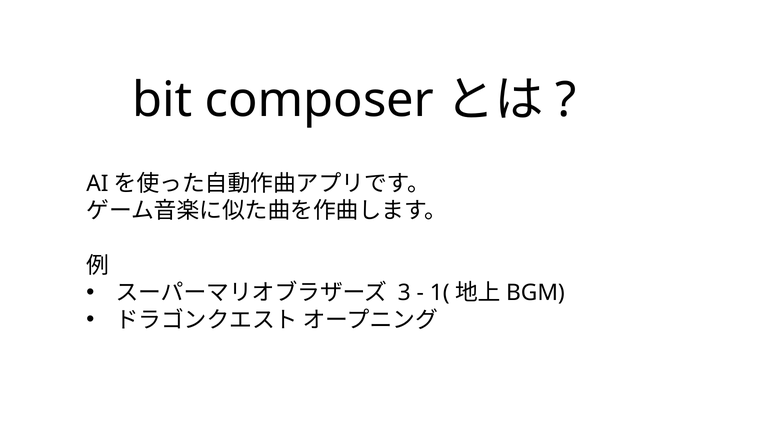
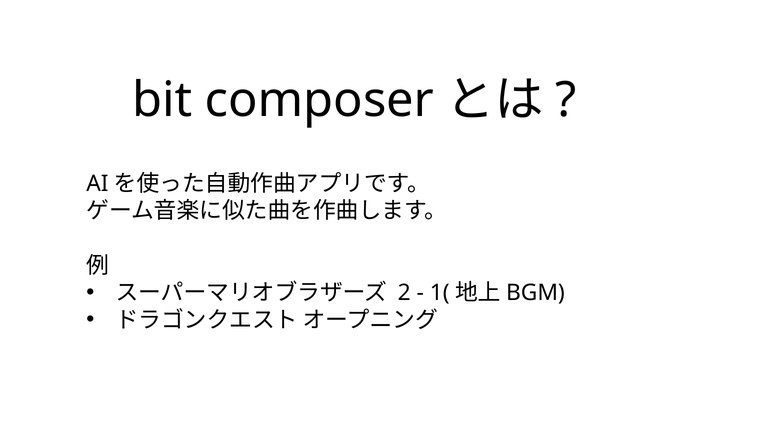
3: 3 -> 2 (404, 293)
